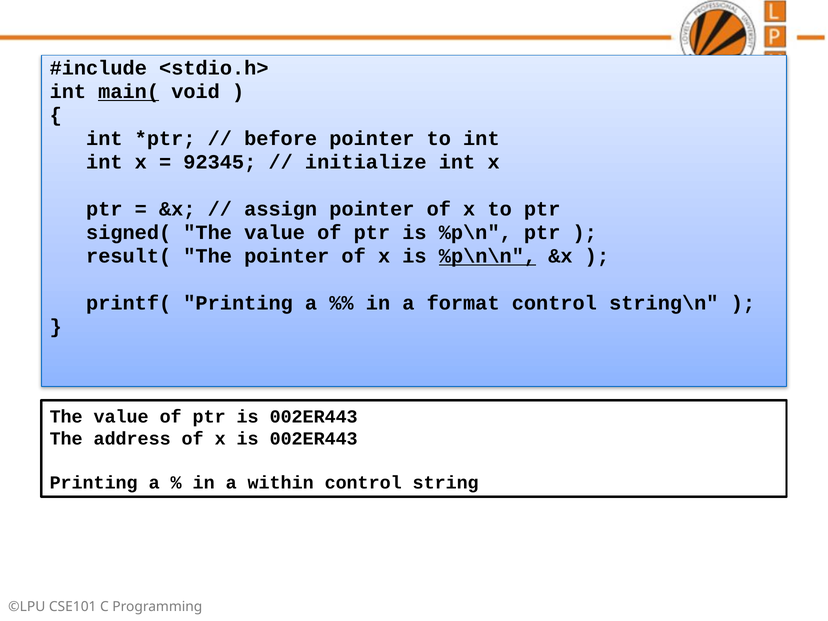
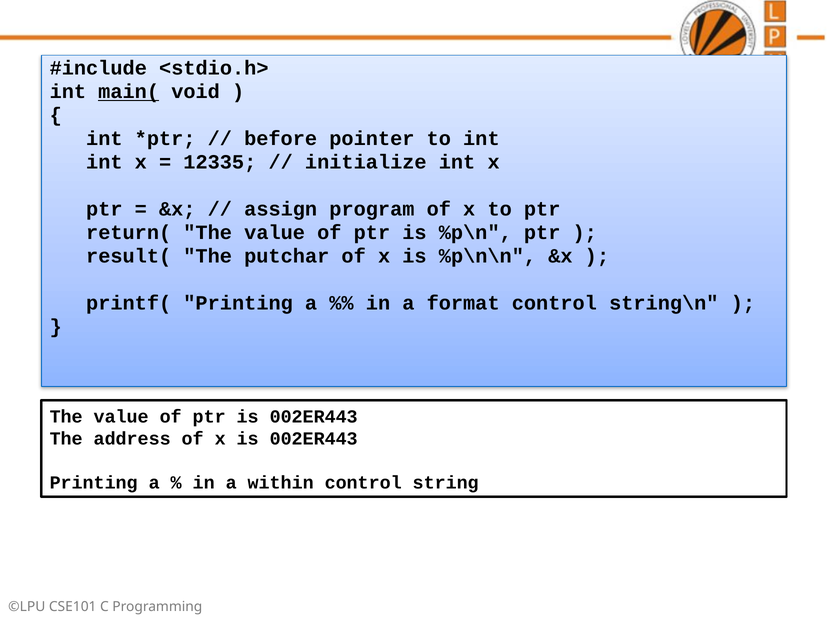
92345: 92345 -> 12335 (220, 162)
assign pointer: pointer -> program (372, 209)
signed(: signed( -> return( (129, 233)
The pointer: pointer -> putchar (287, 256)
%p\n\n underline: present -> none (487, 256)
